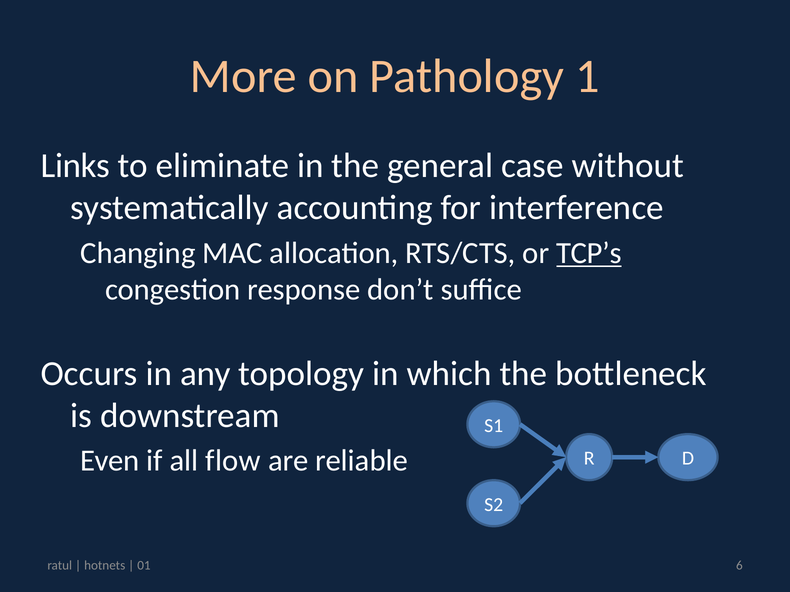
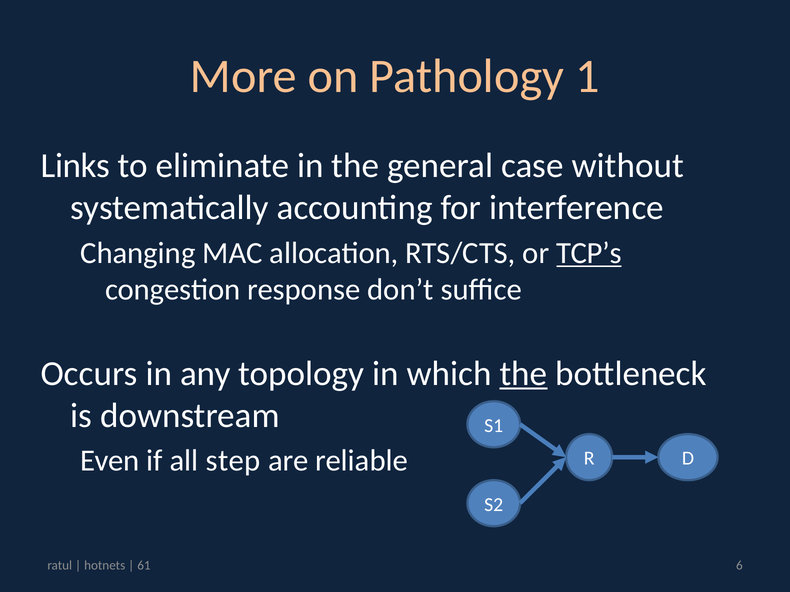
the underline: none -> present (523, 374)
flow: flow -> step (233, 461)
01: 01 -> 61 (144, 566)
